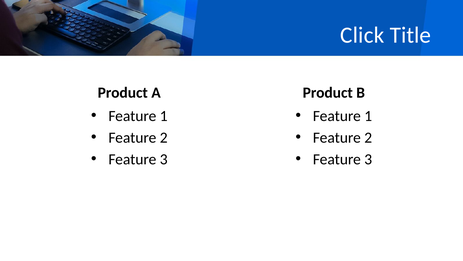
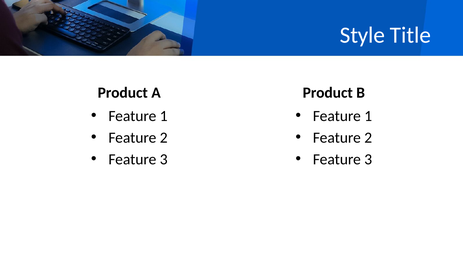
Click: Click -> Style (362, 35)
